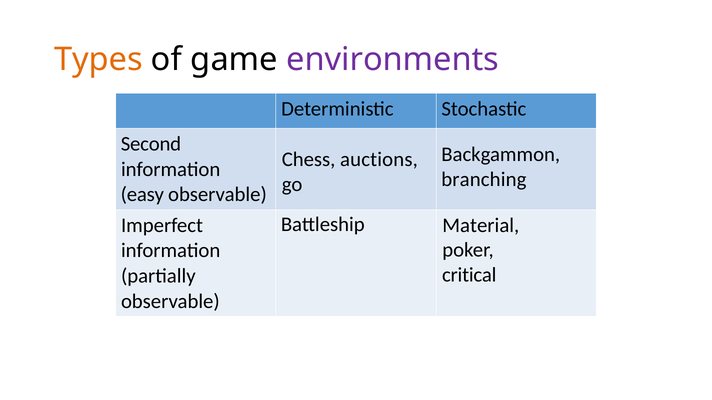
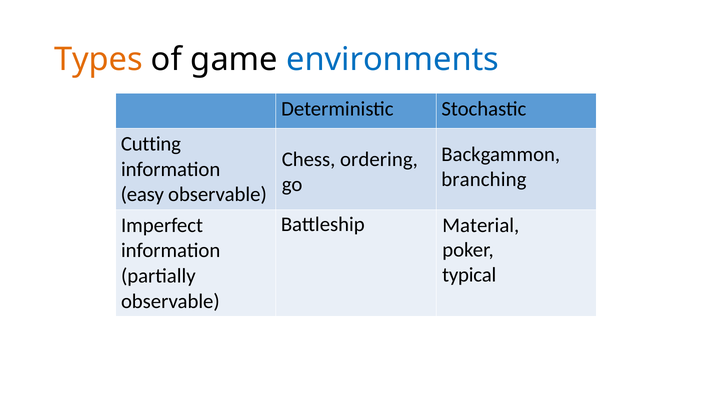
environments colour: purple -> blue (393, 60)
Second: Second -> Cutting (151, 144)
auctions: auctions -> ordering (379, 160)
critical: critical -> typical (469, 275)
